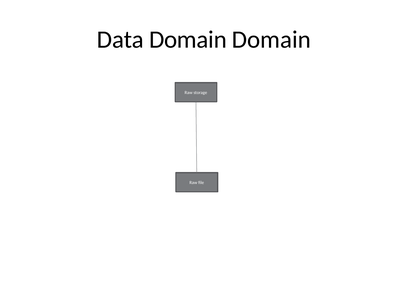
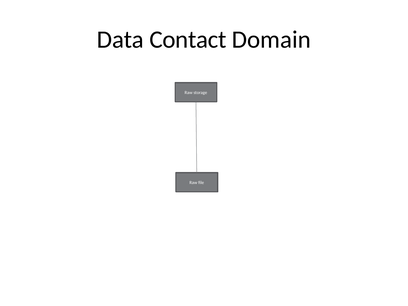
Data Domain: Domain -> Contact (188, 39)
